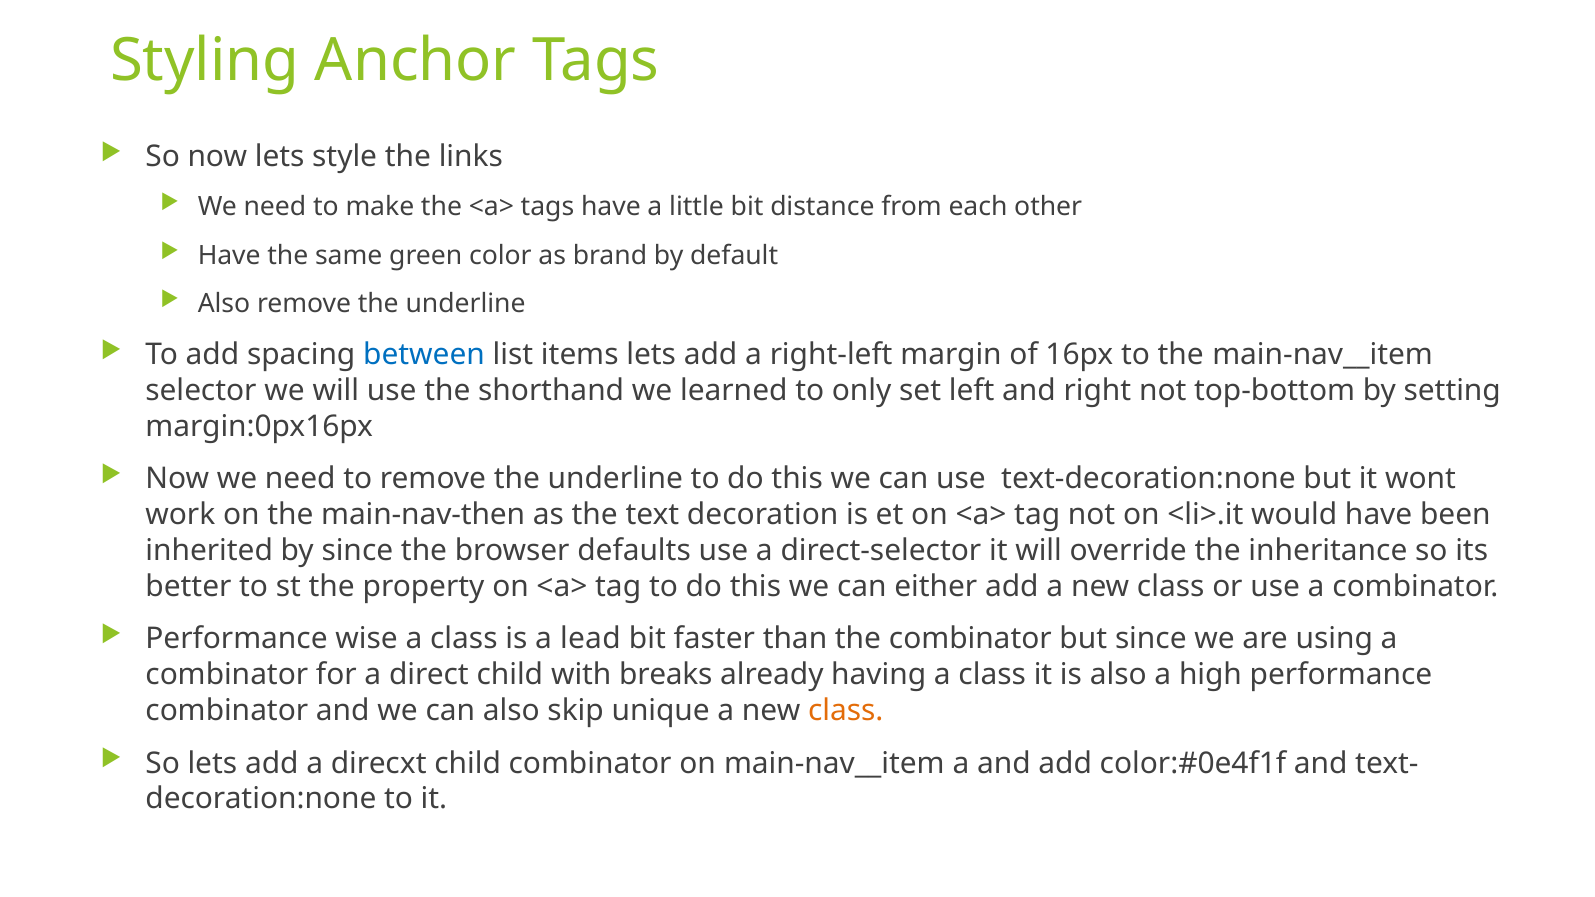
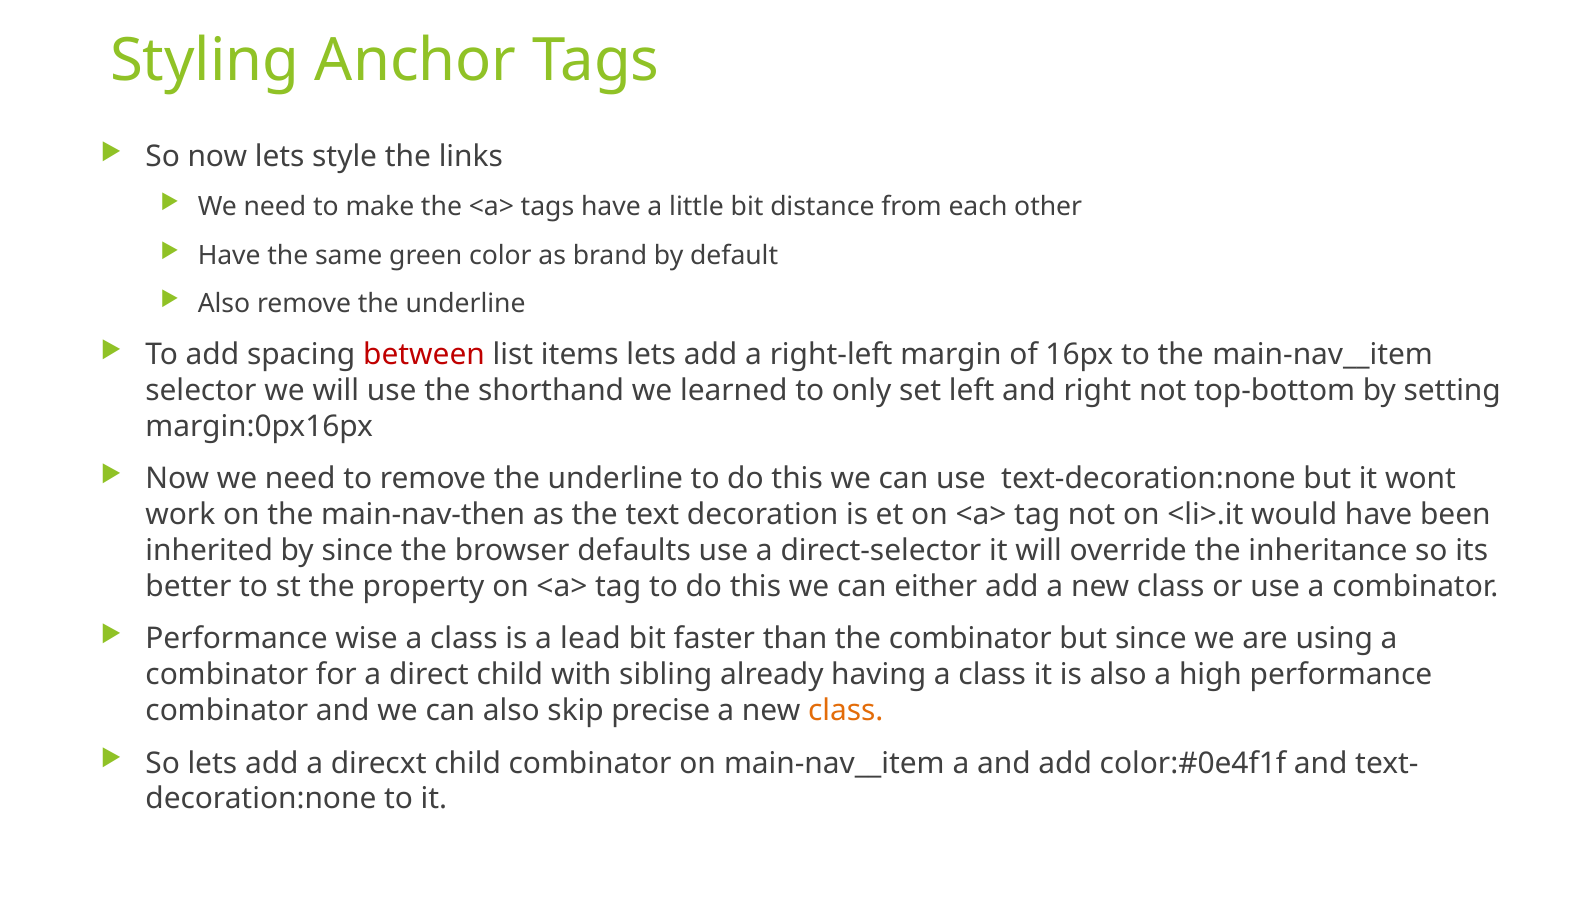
between colour: blue -> red (424, 355)
breaks: breaks -> sibling (666, 675)
unique: unique -> precise (661, 711)
